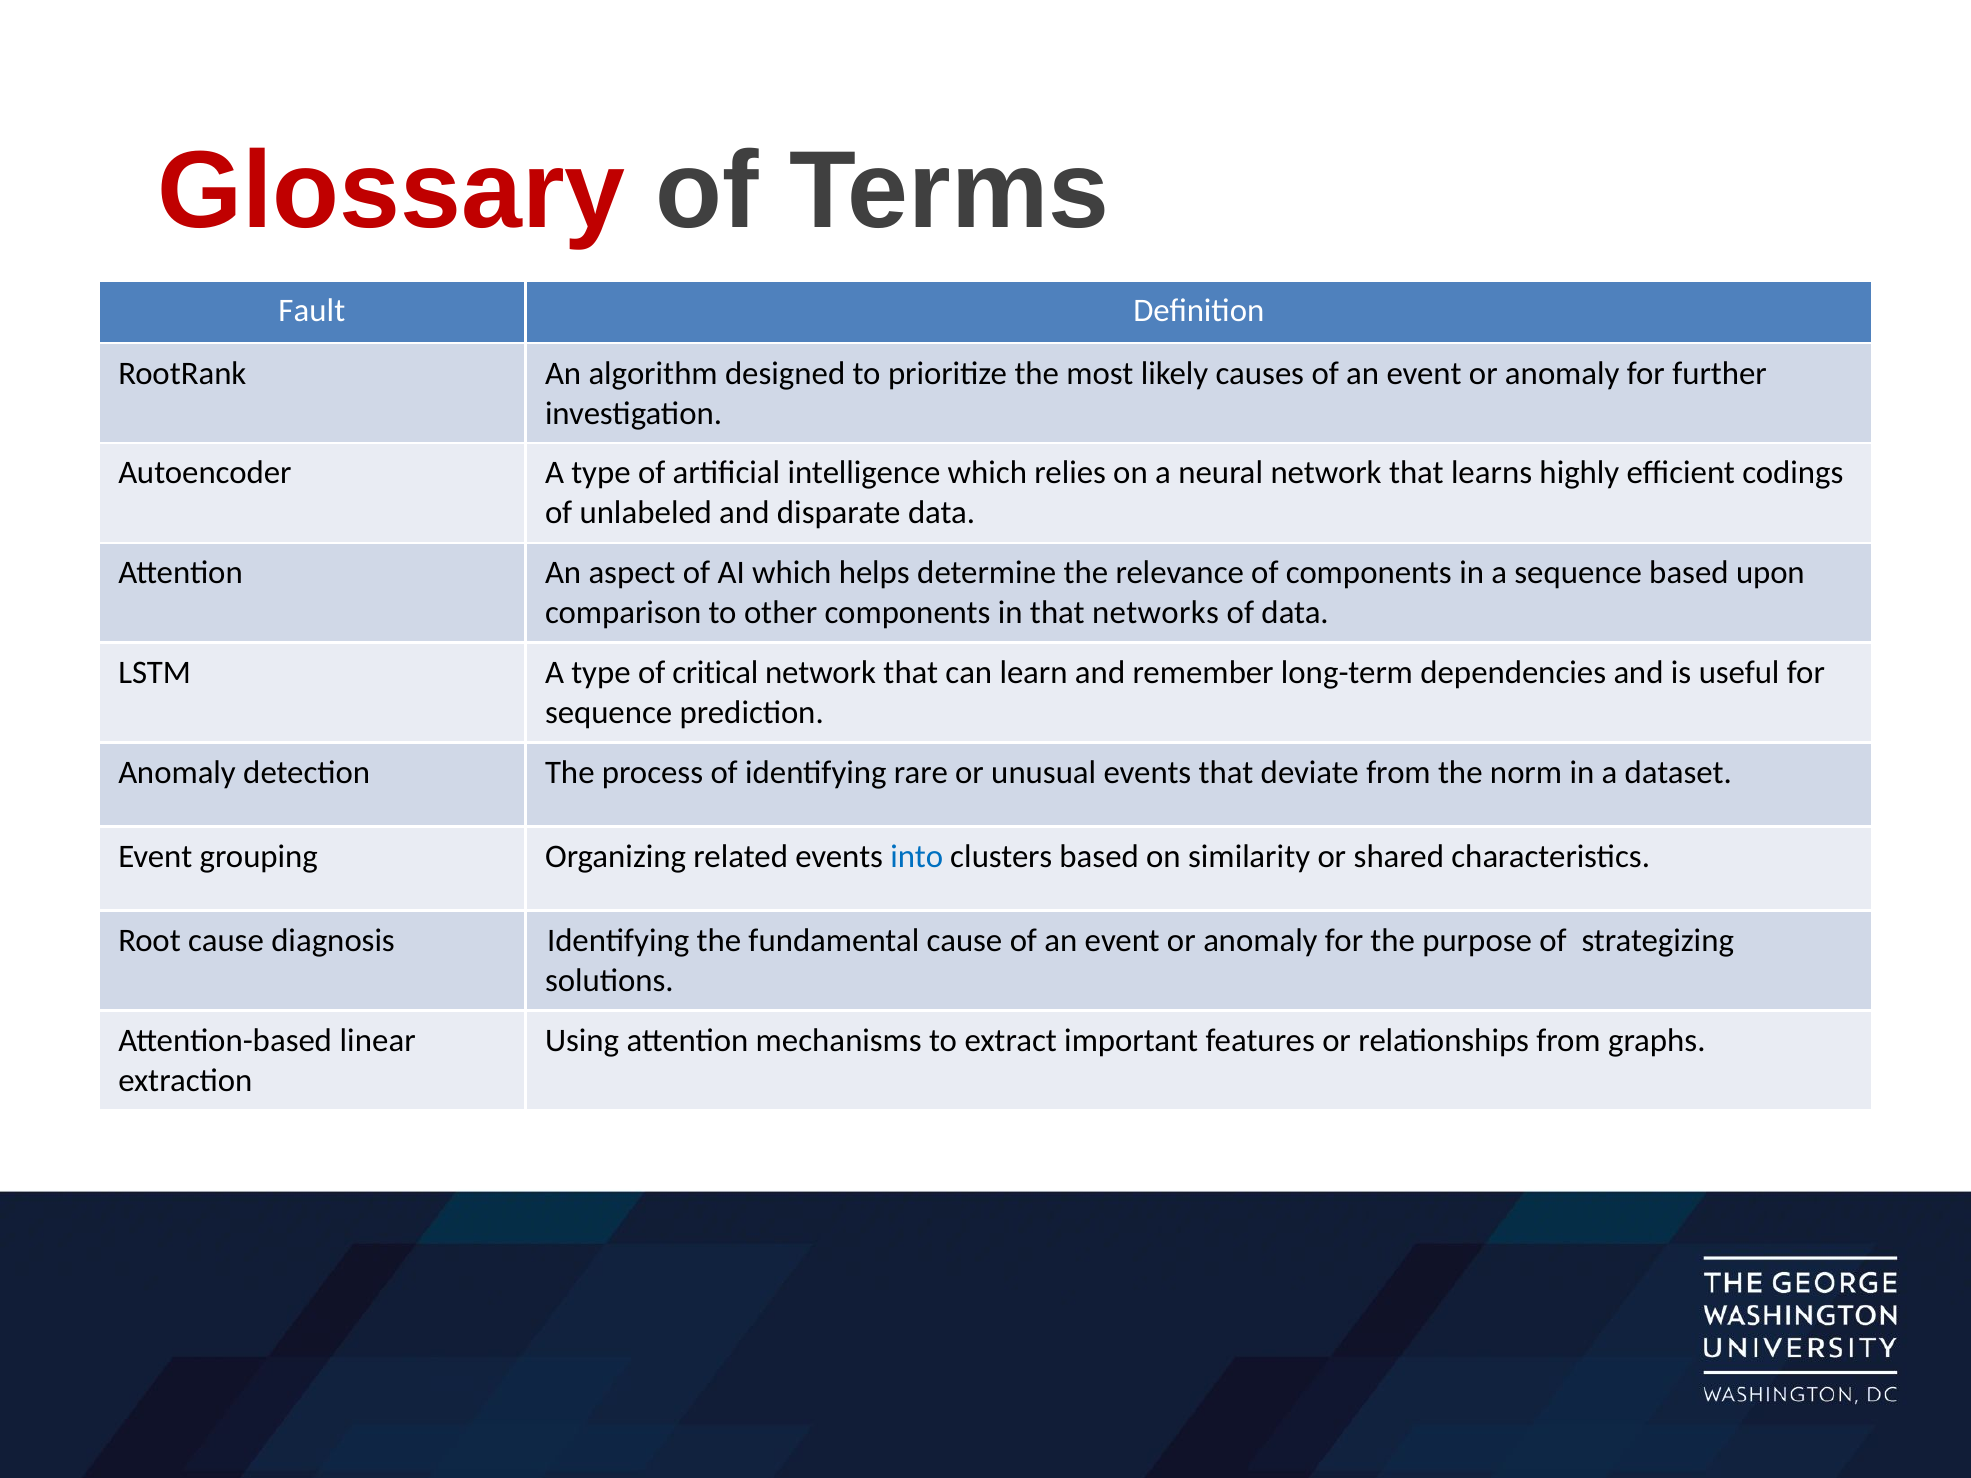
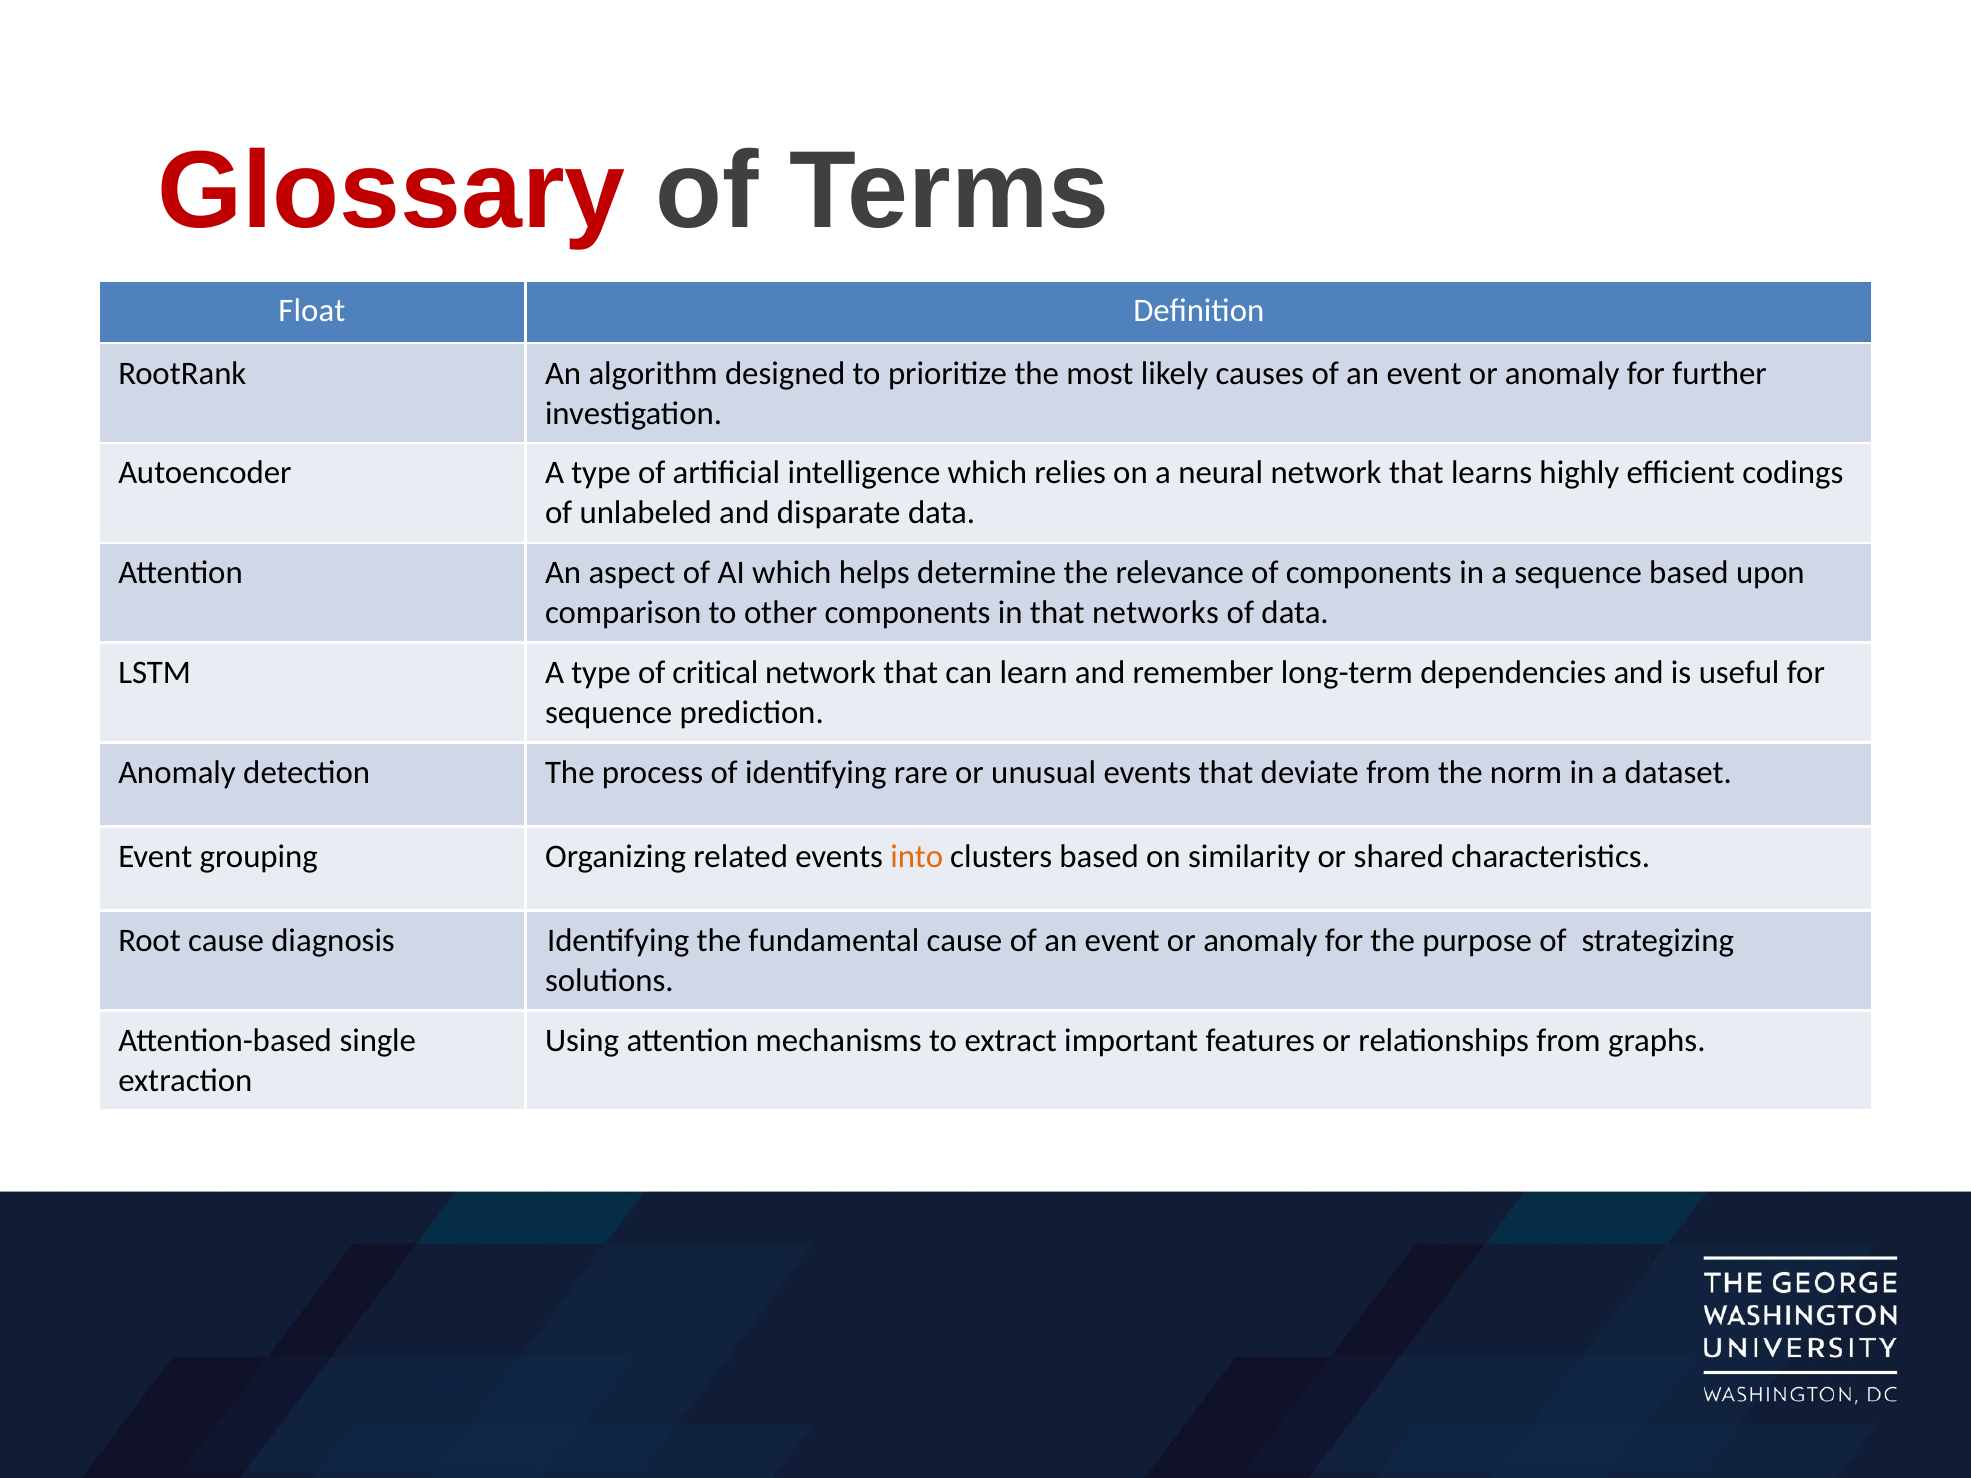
Fault: Fault -> Float (312, 311)
into colour: blue -> orange (917, 857)
linear: linear -> single (378, 1041)
